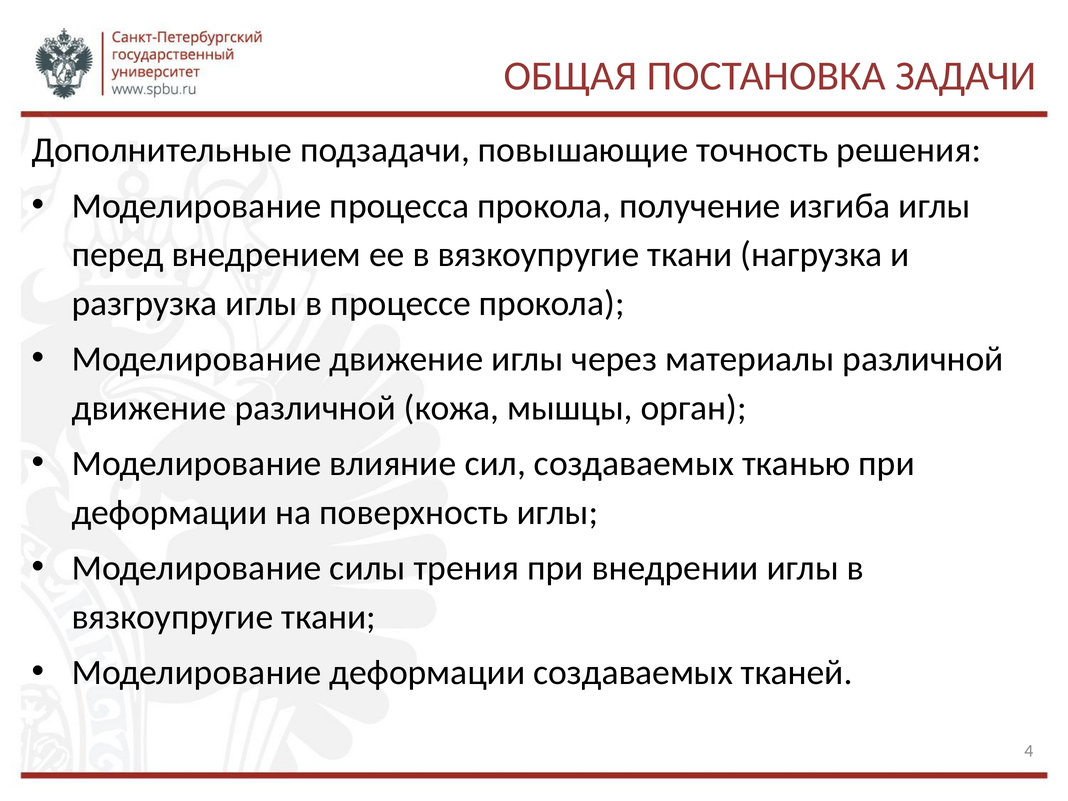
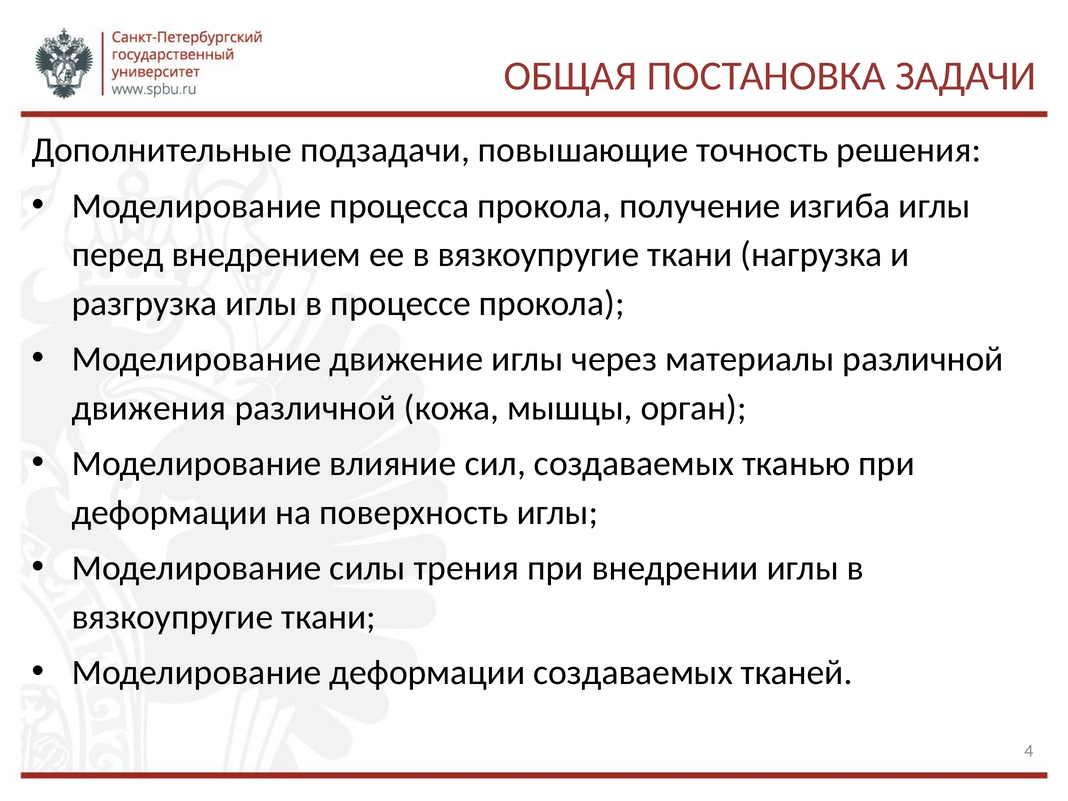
движение: движение -> движения (149, 408)
